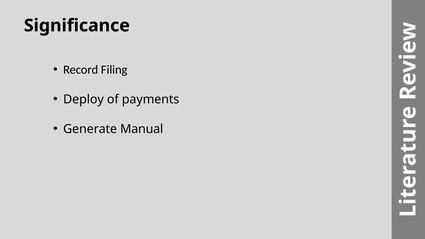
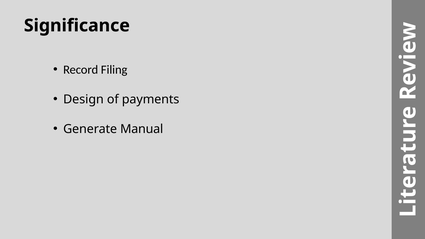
Deploy: Deploy -> Design (83, 99)
